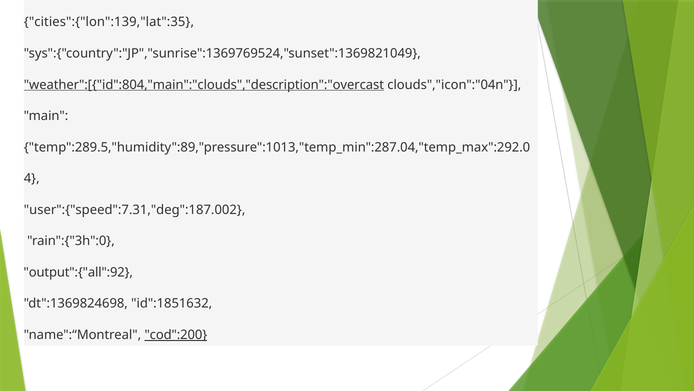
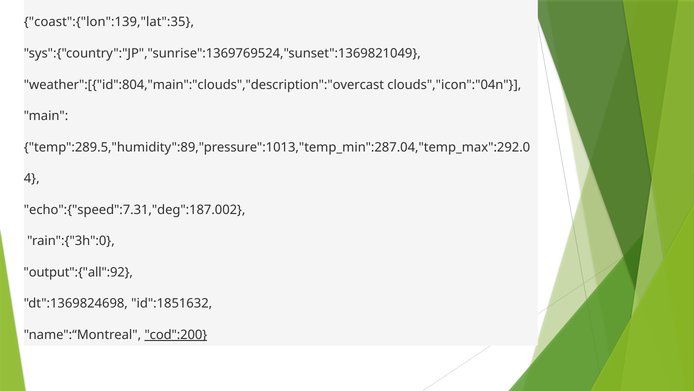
cities":{"lon":139,"lat":35: cities":{"lon":139,"lat":35 -> coast":{"lon":139,"lat":35 (109, 22)
weather":[{"id":804,"main":"clouds","description":"overcast underline: present -> none (204, 85)
user":{"speed":7.31,"deg":187.002: user":{"speed":7.31,"deg":187.002 -> echo":{"speed":7.31,"deg":187.002 (135, 210)
